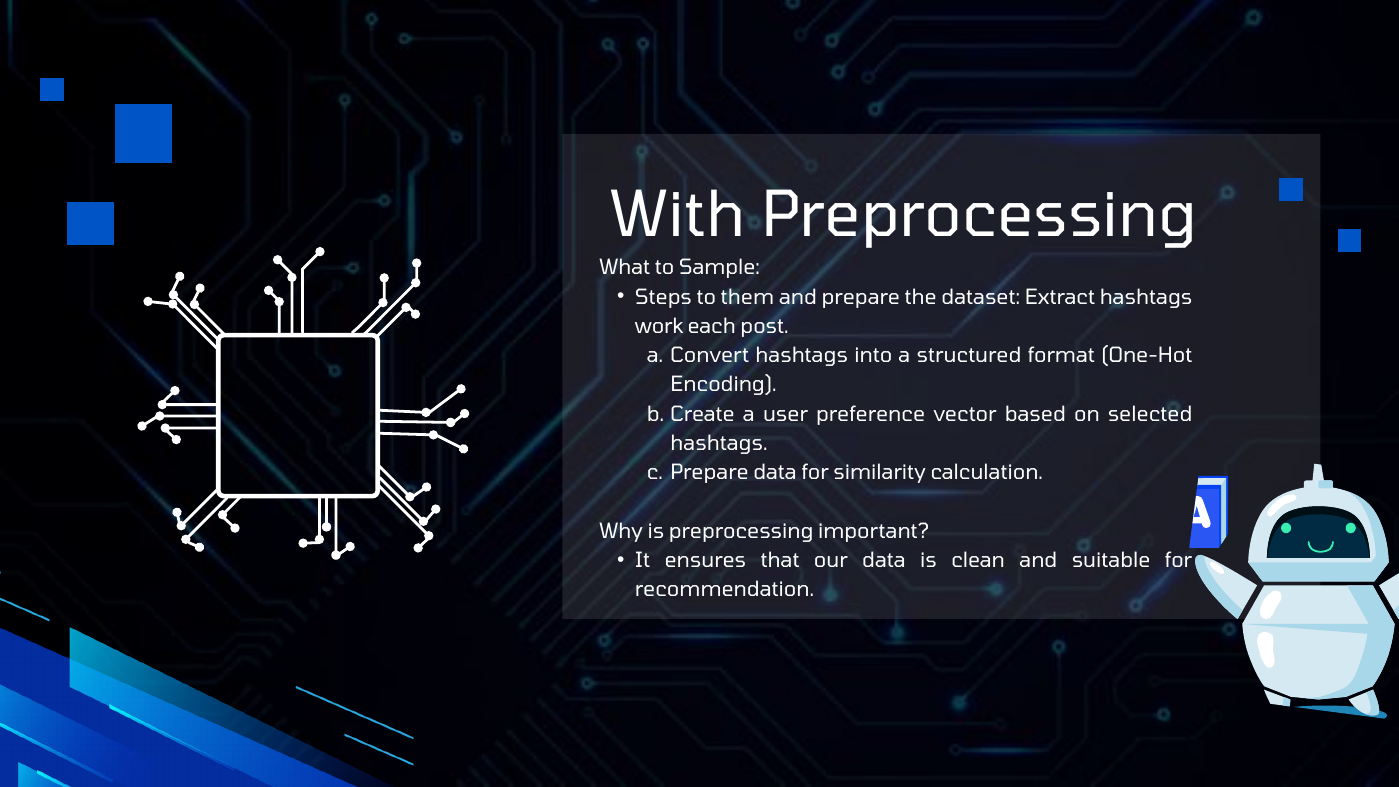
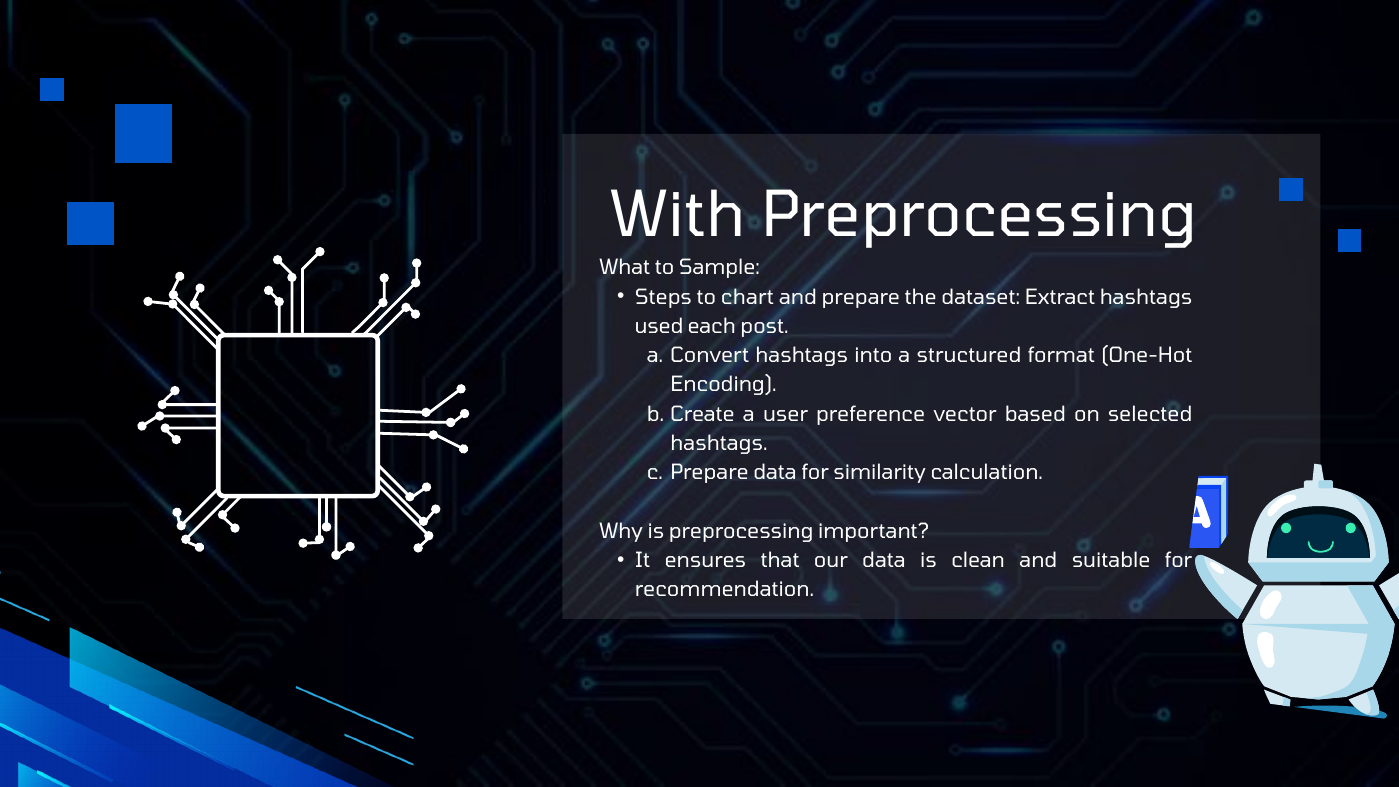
them: them -> chart (747, 297)
work: work -> used (659, 326)
